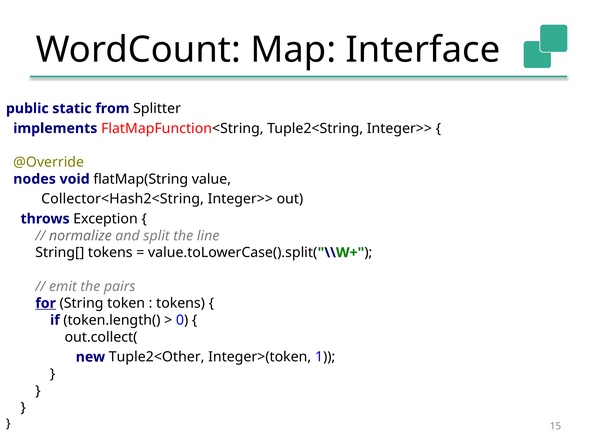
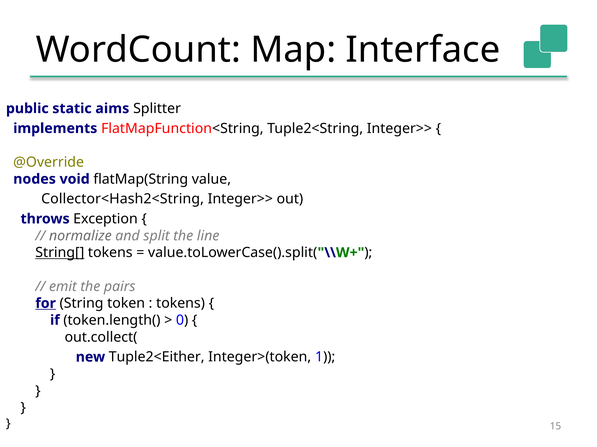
from: from -> aims (112, 109)
String[ underline: none -> present (60, 253)
Tuple2<Other: Tuple2<Other -> Tuple2<Either (157, 358)
